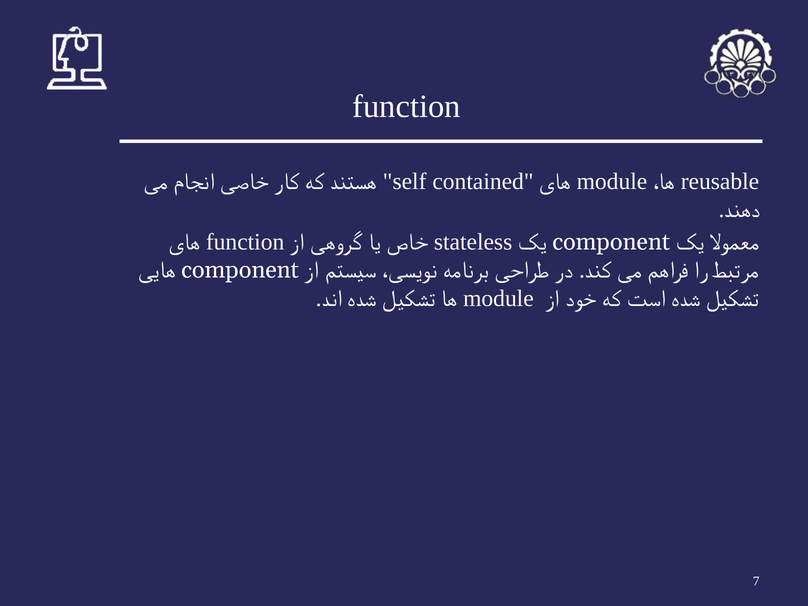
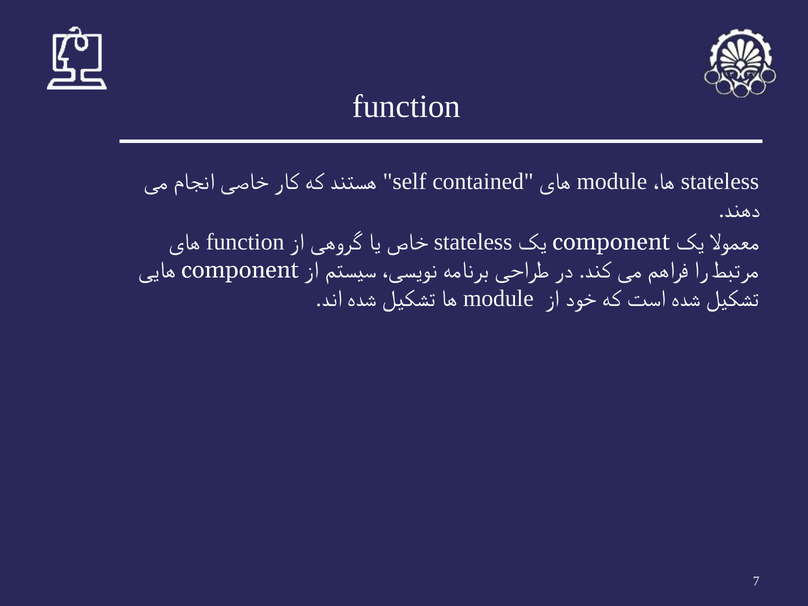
reusable: reusable -> stateless (720, 181)
